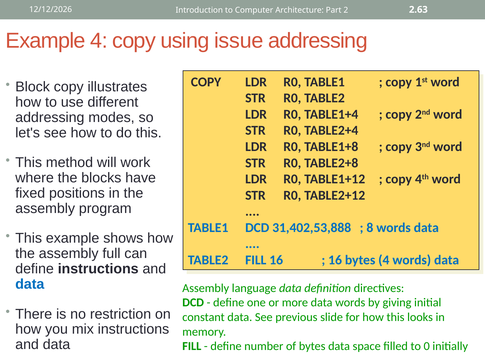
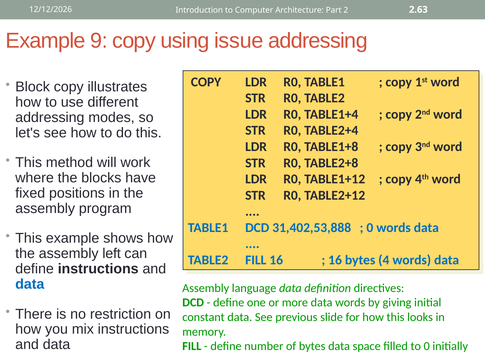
Example 4: 4 -> 9 (99, 41)
8: 8 -> 0 (370, 227)
full: full -> left (112, 253)
